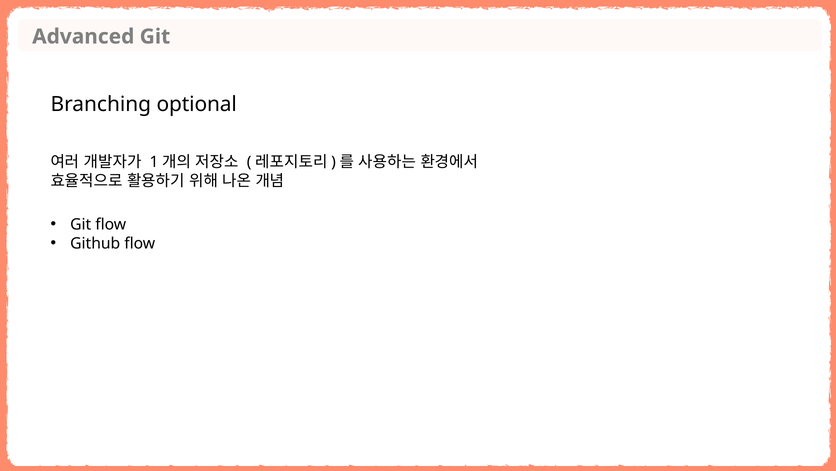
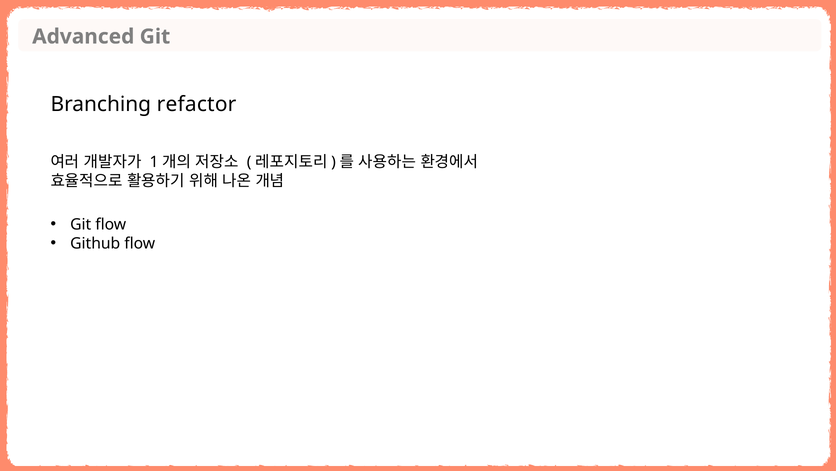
optional: optional -> refactor (197, 104)
